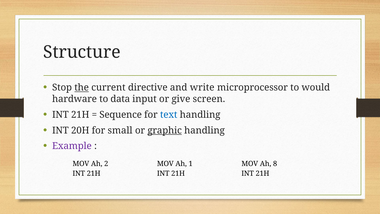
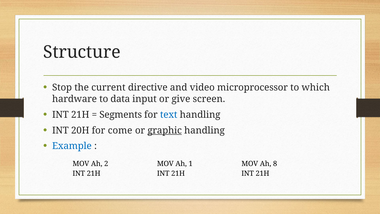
the underline: present -> none (82, 87)
write: write -> video (202, 87)
would: would -> which (316, 87)
Sequence: Sequence -> Segments (121, 115)
small: small -> come (120, 130)
Example colour: purple -> blue (72, 146)
